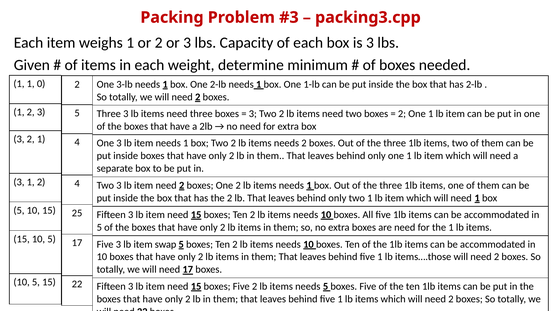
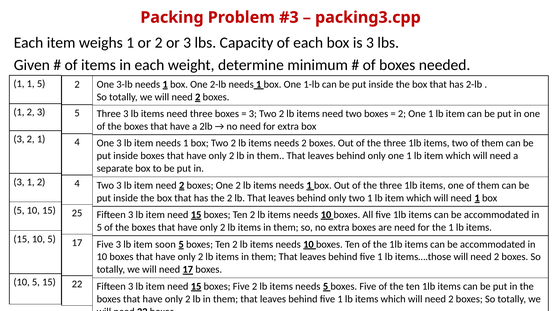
1 0: 0 -> 5 (41, 84)
swap: swap -> soon (165, 244)
